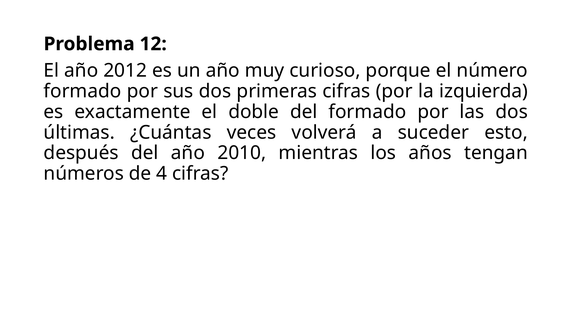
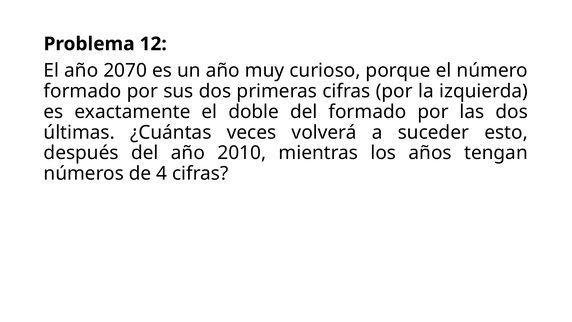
2012: 2012 -> 2070 (125, 70)
